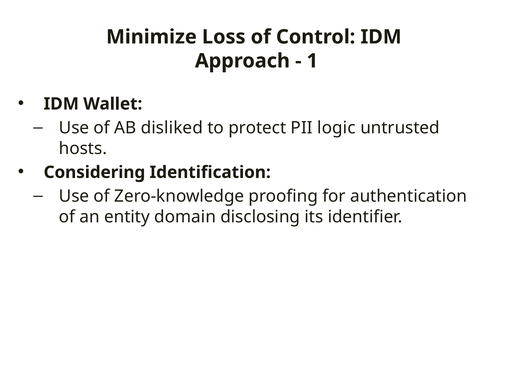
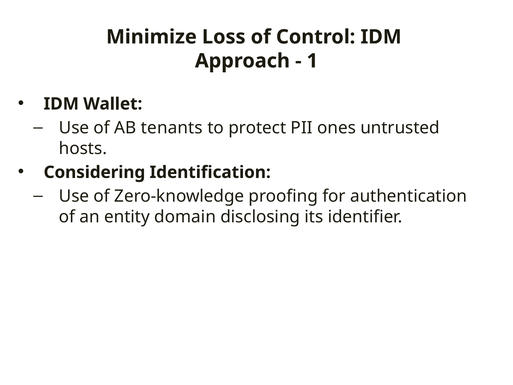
disliked: disliked -> tenants (172, 128)
logic: logic -> ones (336, 128)
